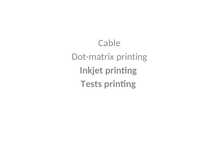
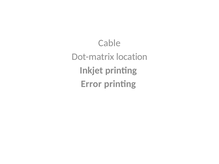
Dot-matrix printing: printing -> location (132, 57)
Tests: Tests -> Error (91, 84)
